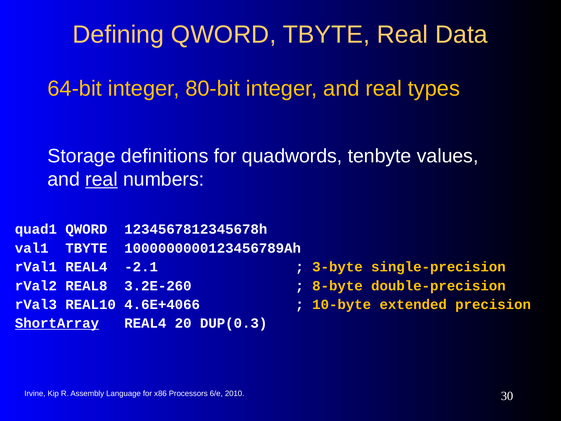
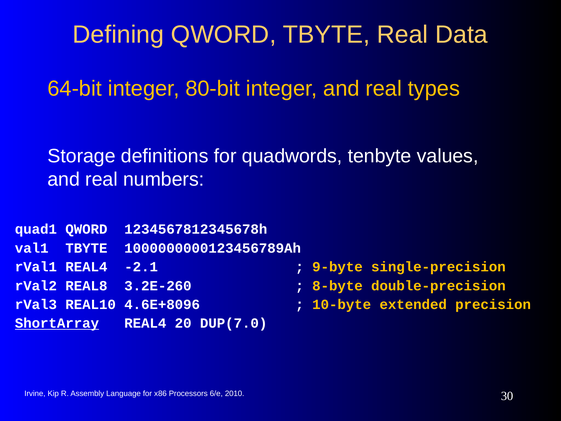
real underline: present -> none (102, 179)
3-byte: 3-byte -> 9-byte (337, 267)
4.6E+4066: 4.6E+4066 -> 4.6E+8096 (162, 304)
DUP(0.3: DUP(0.3 -> DUP(7.0 (234, 323)
